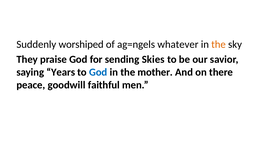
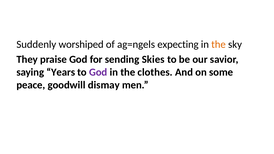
whatever: whatever -> expecting (178, 44)
God colour: blue -> purple (98, 72)
mother: mother -> clothes (155, 72)
there: there -> some (221, 72)
faithful: faithful -> dismay (104, 85)
